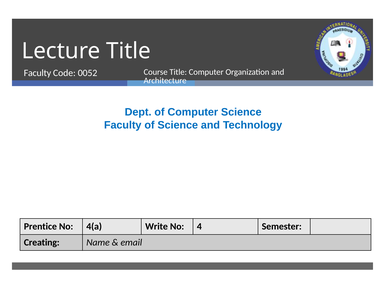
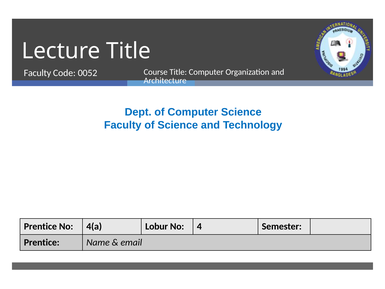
Write: Write -> Lobur (157, 226)
Creating: Creating -> Prentice (42, 242)
